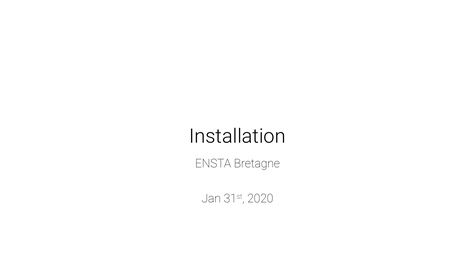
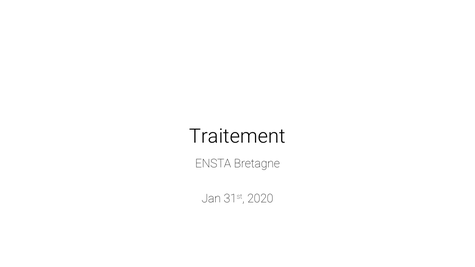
Installation: Installation -> Traitement (237, 136)
